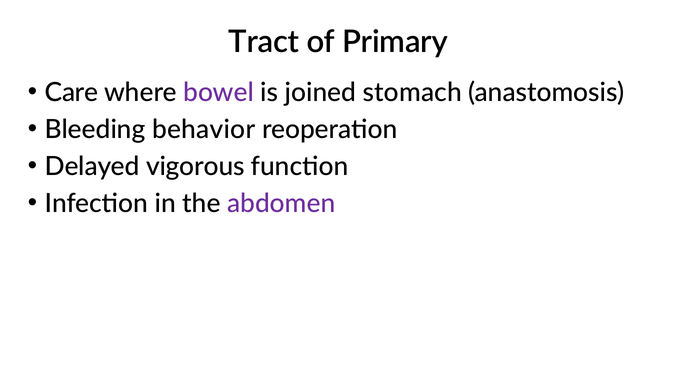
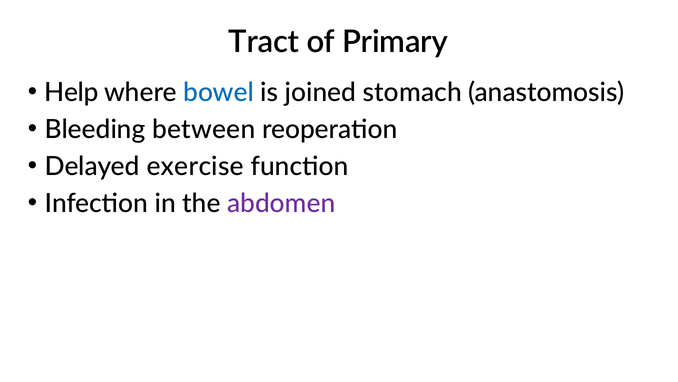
Care: Care -> Help (72, 92)
bowel colour: purple -> blue (219, 92)
behavior: behavior -> between (204, 129)
vigorous: vigorous -> exercise (195, 166)
